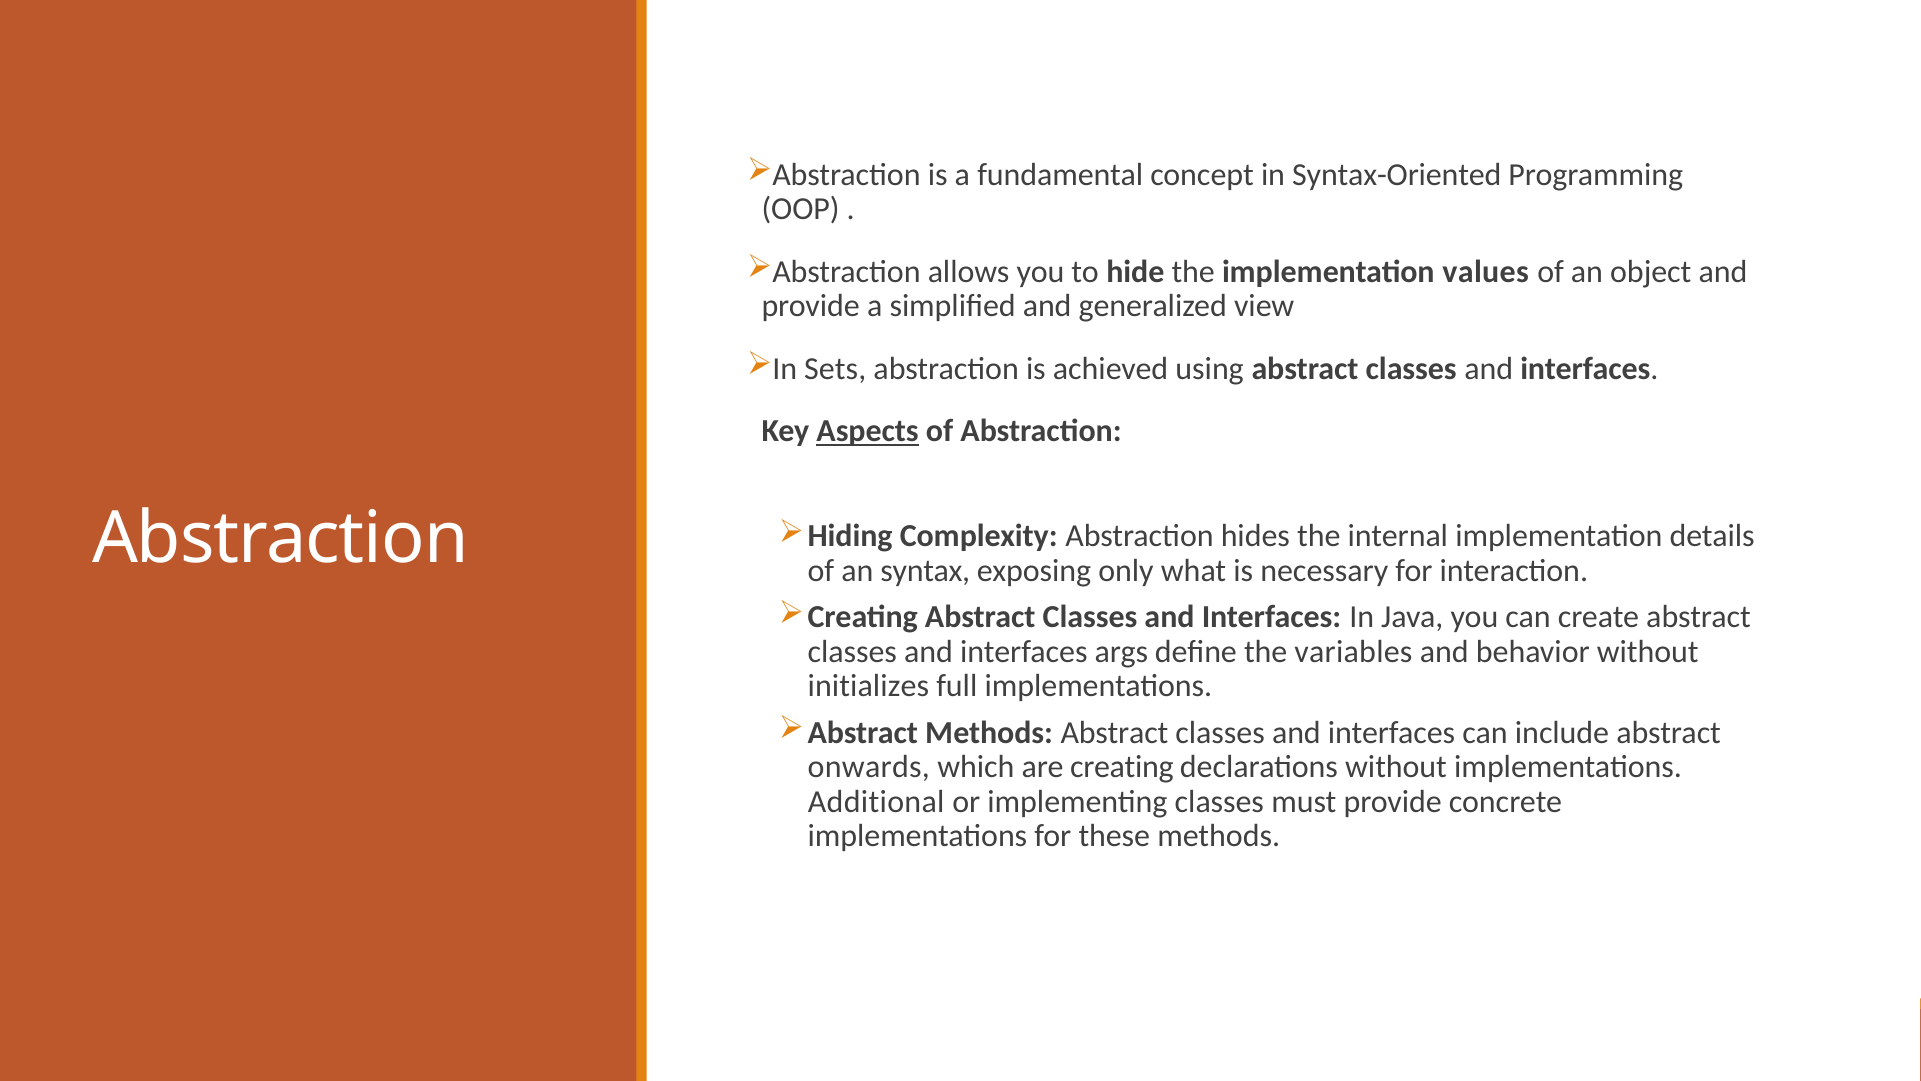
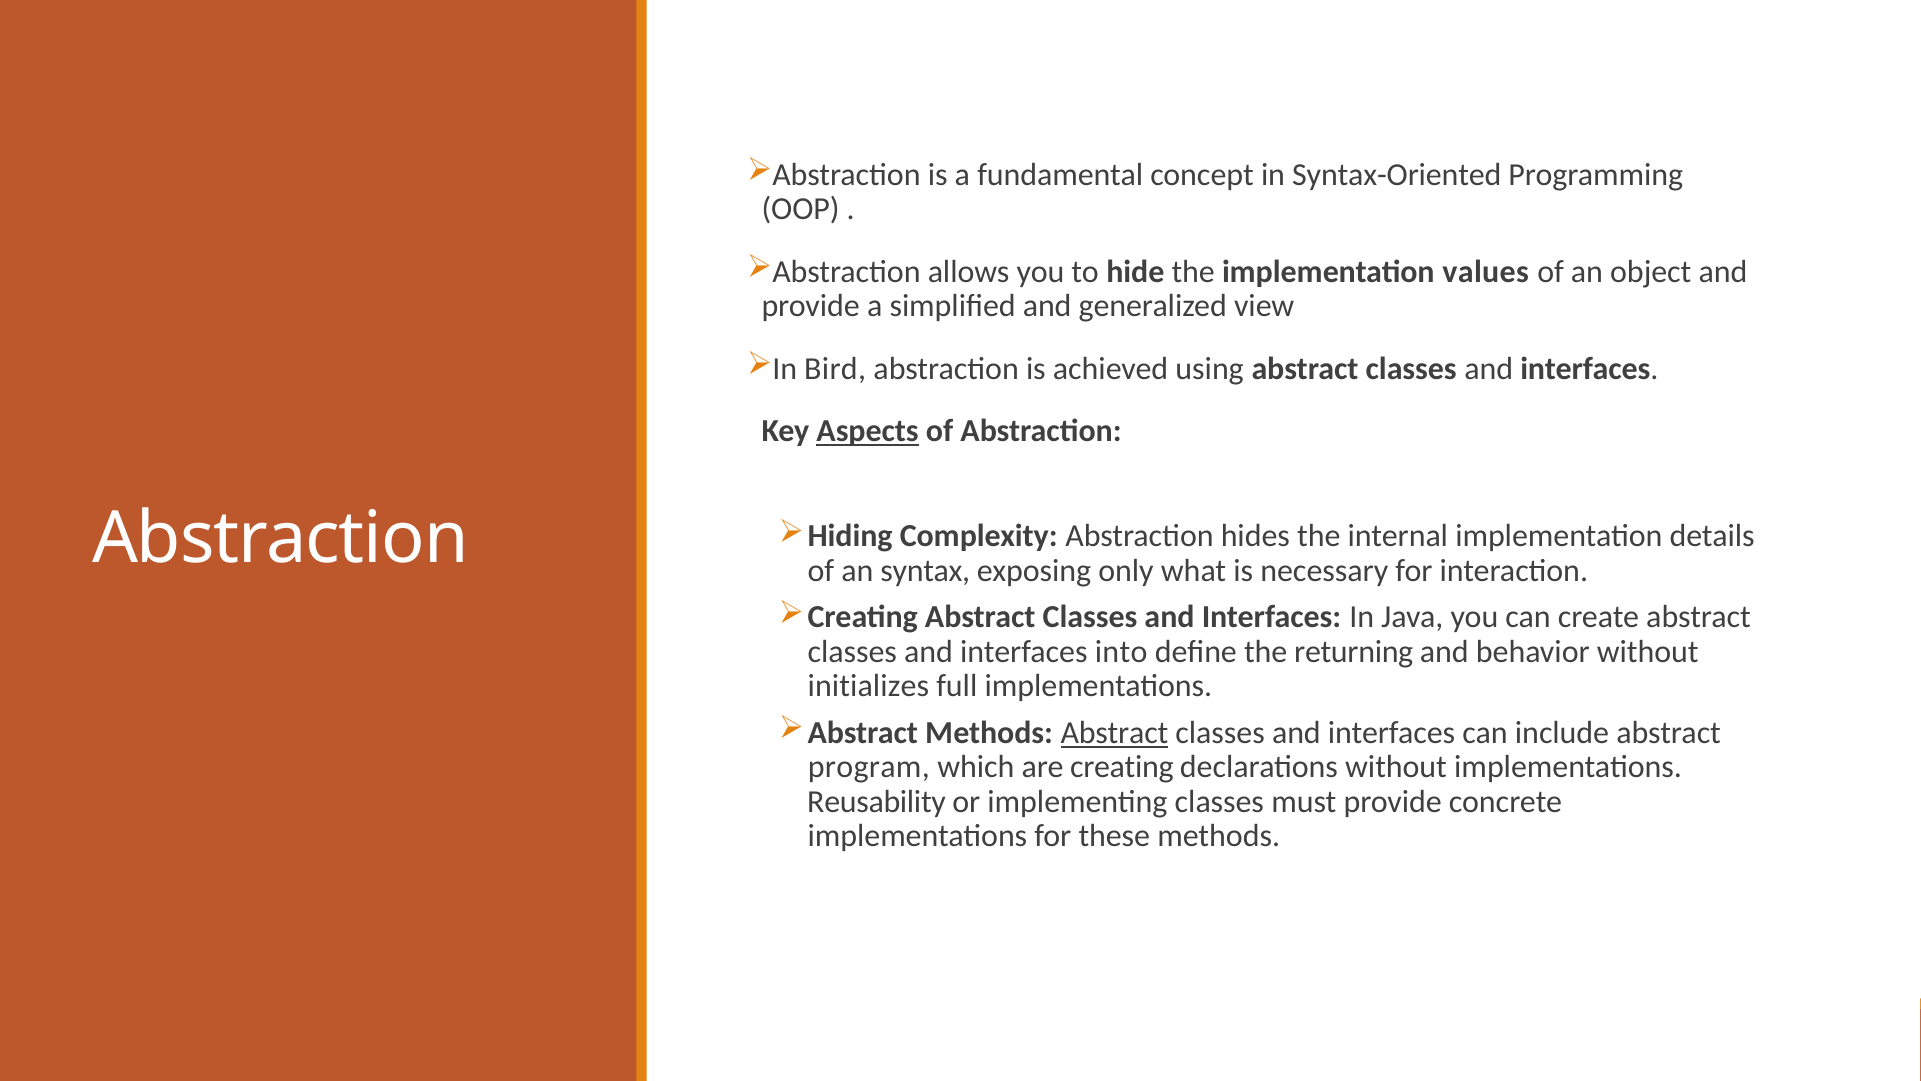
Sets: Sets -> Bird (835, 368)
args: args -> into (1121, 652)
variables: variables -> returning (1354, 652)
Abstract underline: none -> present (1114, 733)
onwards: onwards -> program (869, 767)
Additional: Additional -> Reusability (877, 801)
